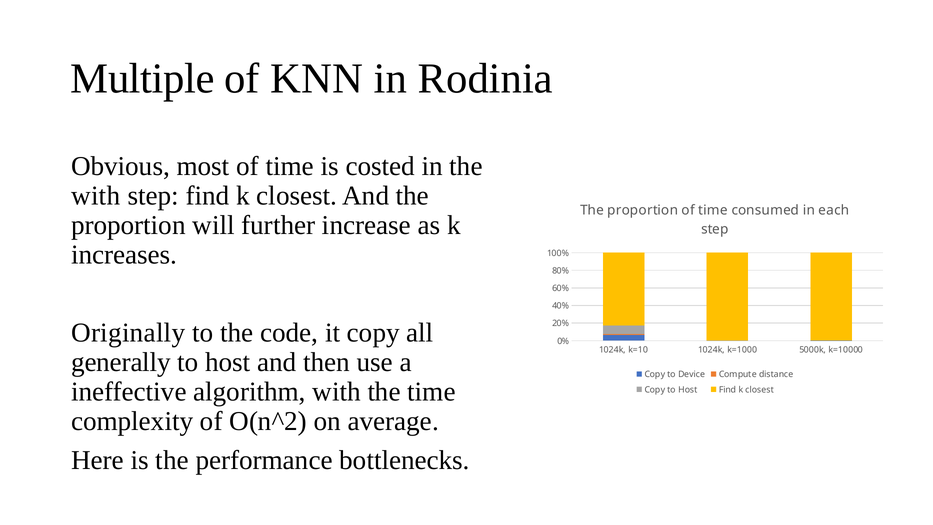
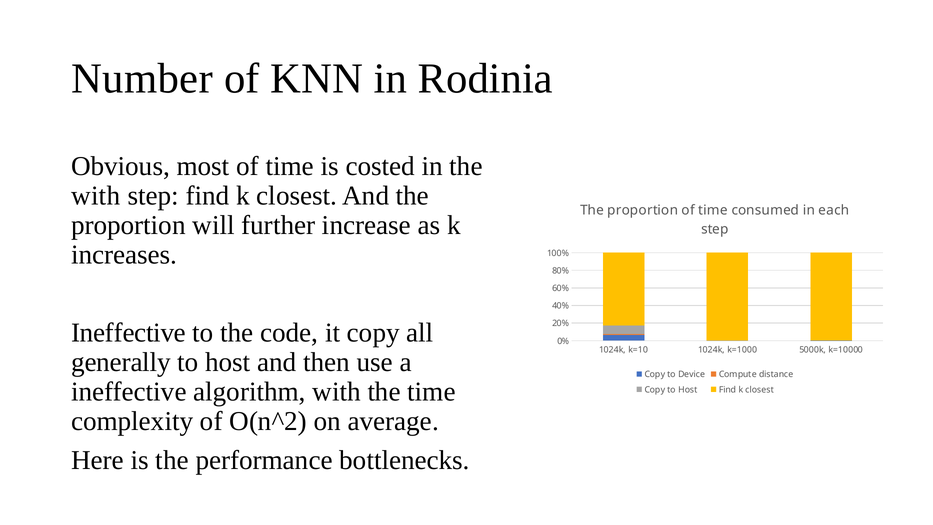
Multiple: Multiple -> Number (142, 78)
Originally: Originally -> Ineffective (129, 333)
